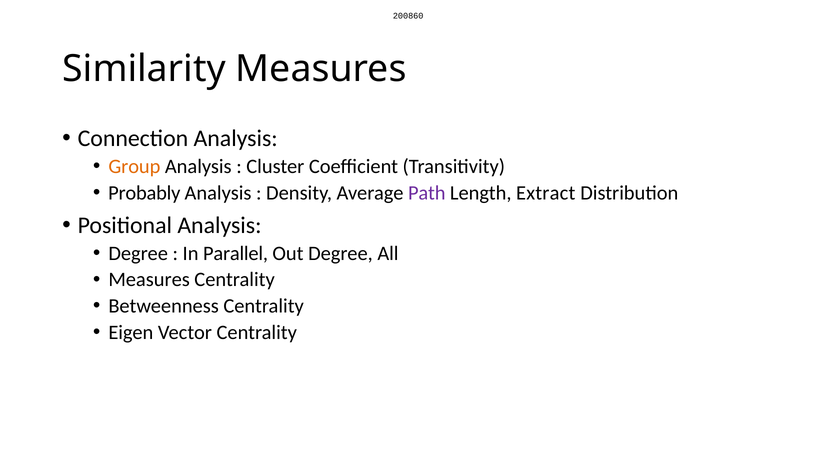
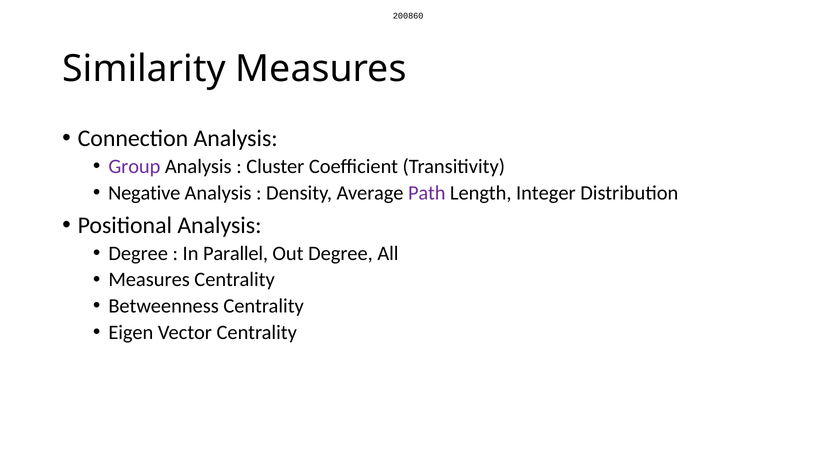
Group colour: orange -> purple (134, 167)
Probably: Probably -> Negative (144, 193)
Extract: Extract -> Integer (546, 193)
